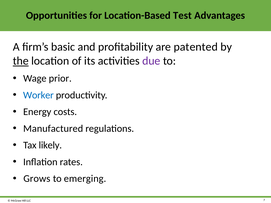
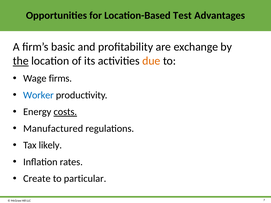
patented: patented -> exchange (196, 47)
due colour: purple -> orange (151, 61)
prior: prior -> firms (60, 79)
costs underline: none -> present (65, 112)
Grows: Grows -> Create (37, 179)
emerging: emerging -> particular (85, 179)
